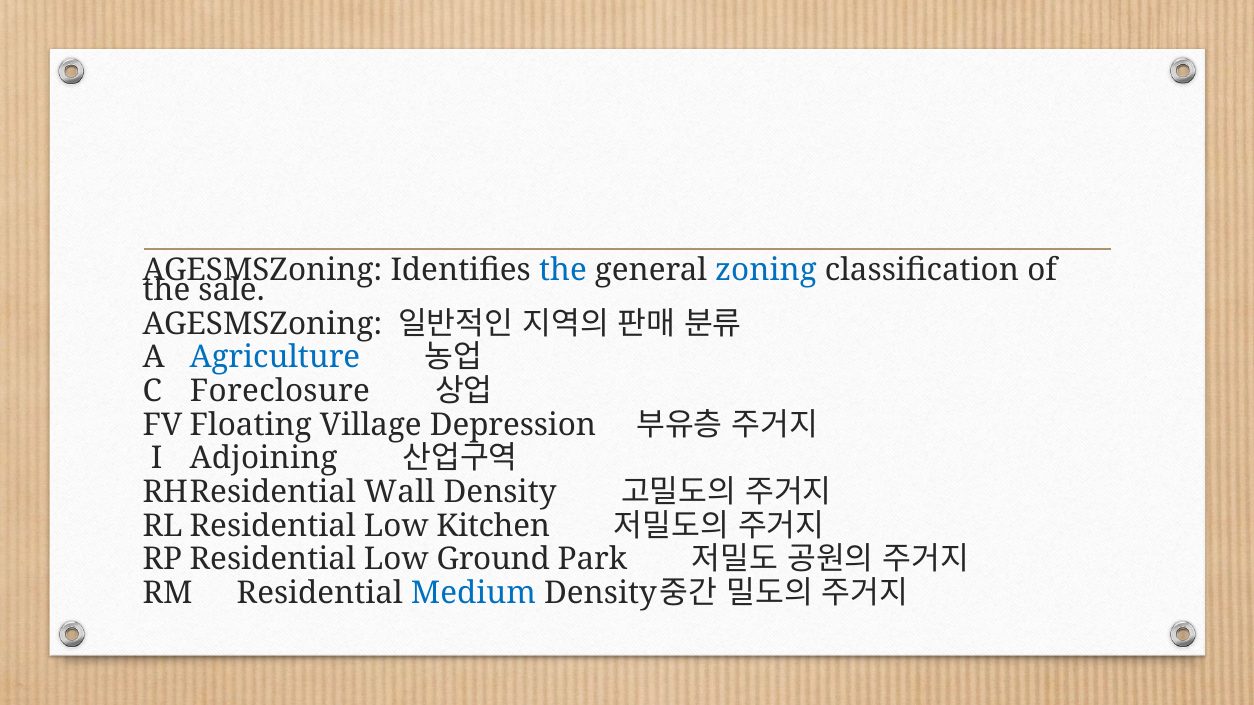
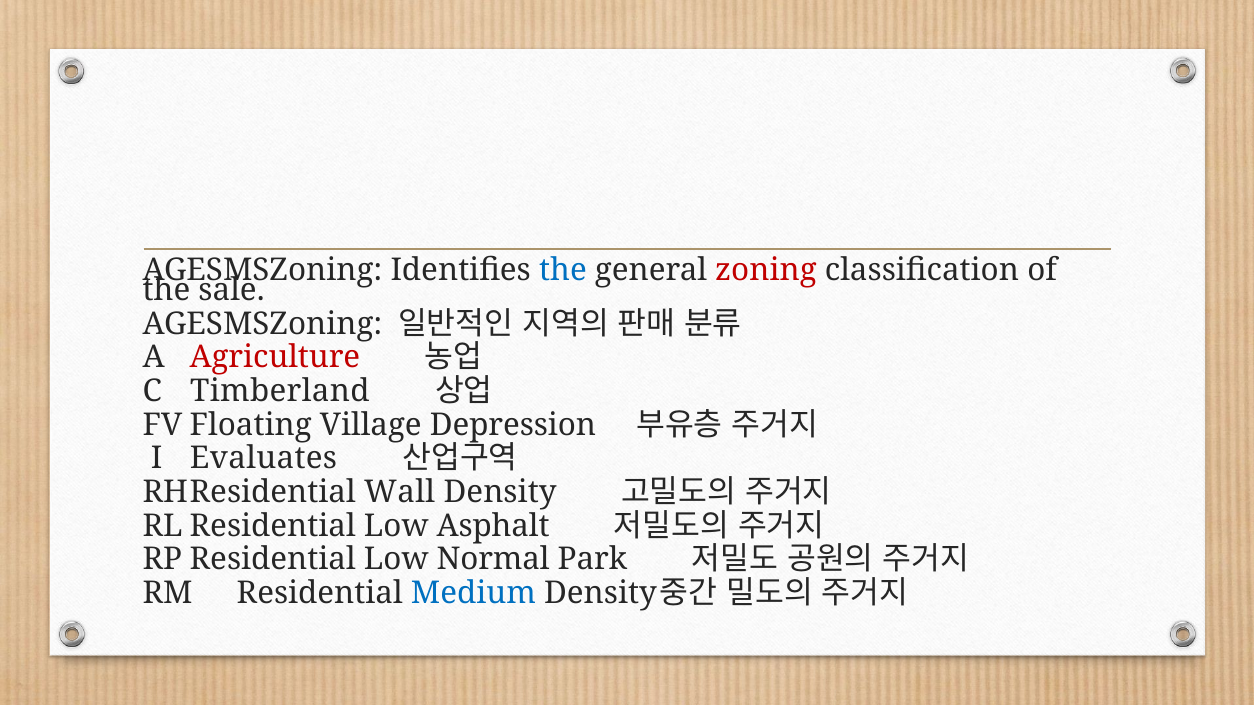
zoning colour: blue -> red (766, 271)
Agriculture colour: blue -> red (275, 358)
Foreclosure: Foreclosure -> Timberland (280, 391)
Adjoining: Adjoining -> Evaluates (264, 459)
Kitchen: Kitchen -> Asphalt (493, 526)
Ground: Ground -> Normal (493, 560)
